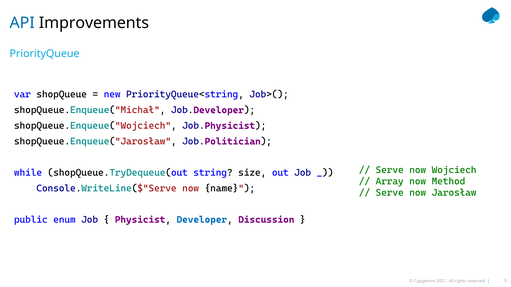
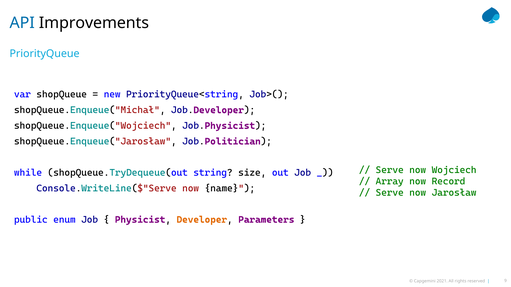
Method: Method -> Record (449, 182)
Developer colour: blue -> orange (202, 220)
Discussion: Discussion -> Parameters (266, 220)
